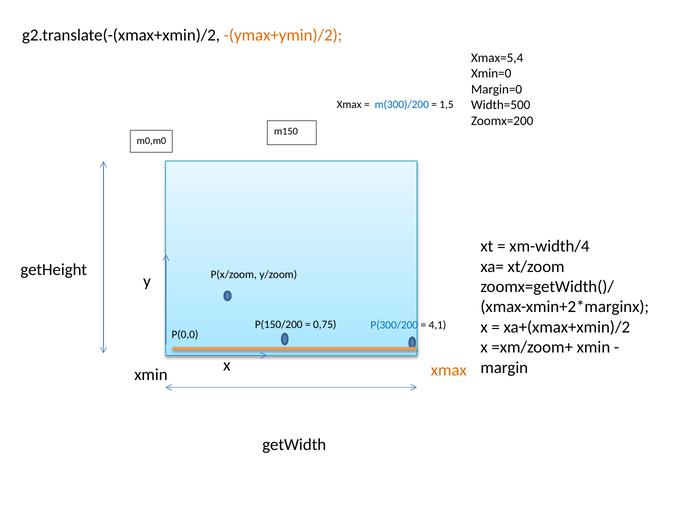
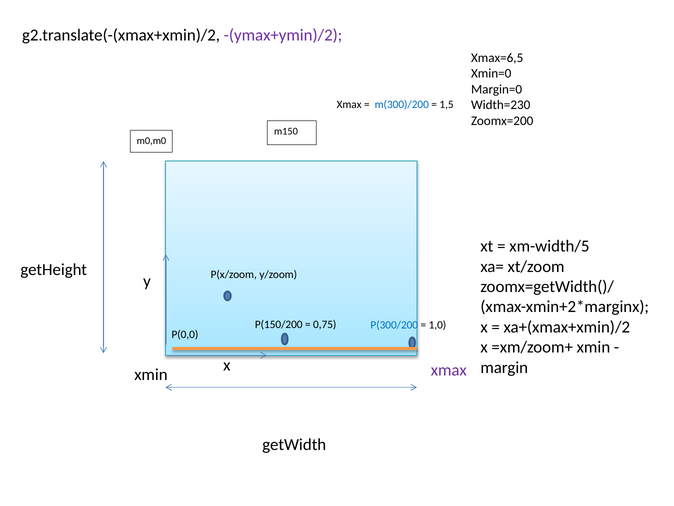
-(ymax+ymin)/2 colour: orange -> purple (283, 35)
Xmax=5,4: Xmax=5,4 -> Xmax=6,5 (497, 58)
Width=500: Width=500 -> Width=230 (501, 105)
xm-width/4: xm-width/4 -> xm-width/5 (549, 246)
4,1: 4,1 -> 1,0 (437, 325)
xmax colour: orange -> purple (449, 370)
